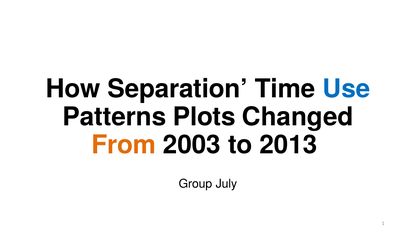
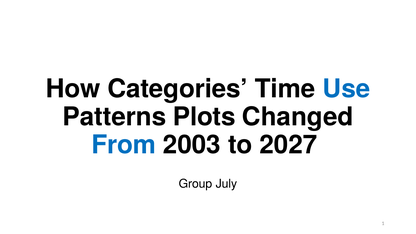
Separation: Separation -> Categories (178, 89)
From colour: orange -> blue (124, 145)
2013: 2013 -> 2027 (288, 145)
